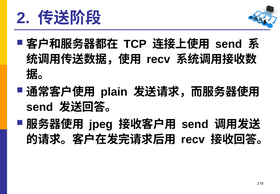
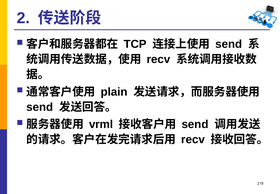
jpeg: jpeg -> vrml (101, 124)
